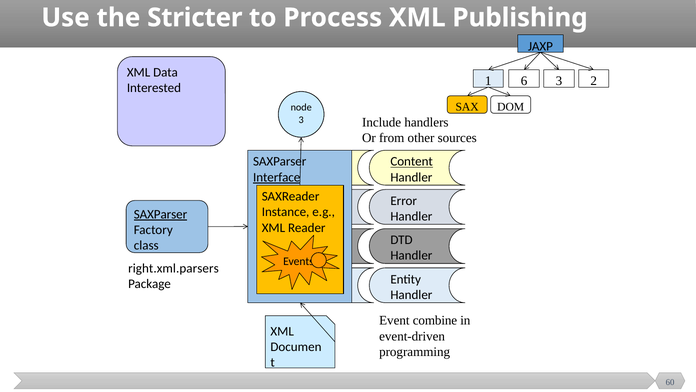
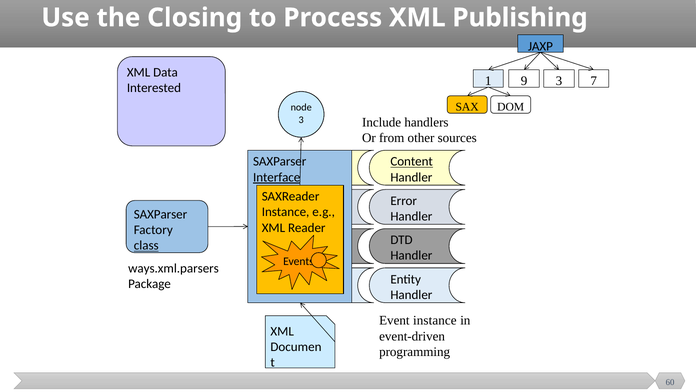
Stricter: Stricter -> Closing (195, 18)
6: 6 -> 9 (524, 81)
3 2: 2 -> 7 (594, 81)
SAXParser underline: present -> none (160, 214)
class underline: none -> present (146, 245)
right.xml.parsers: right.xml.parsers -> ways.xml.parsers (173, 268)
Event combine: combine -> instance (435, 320)
